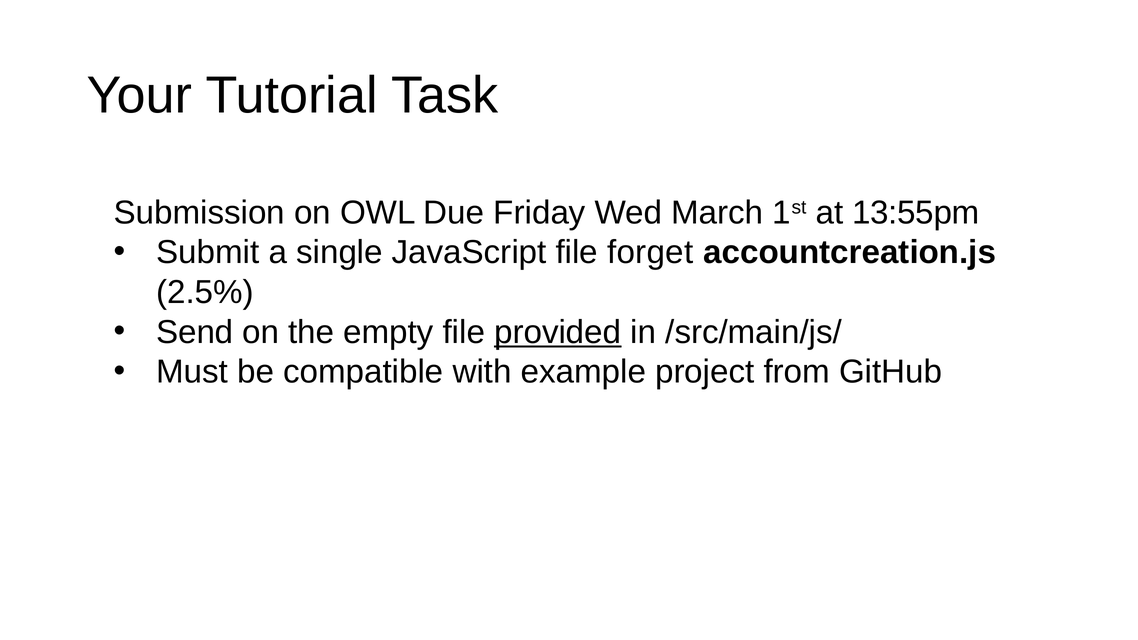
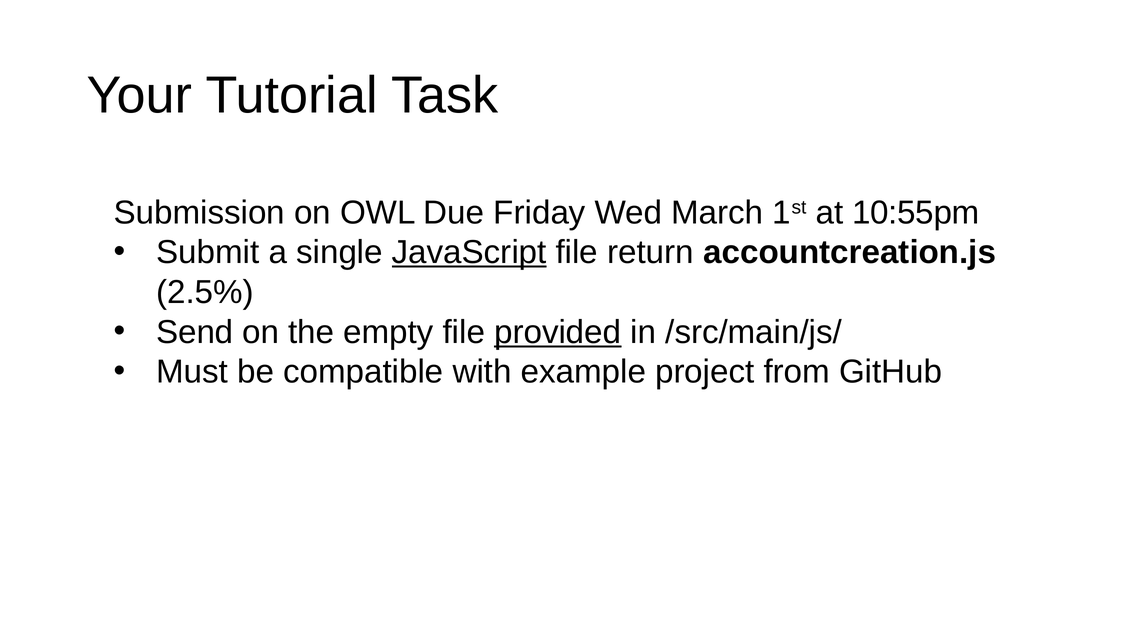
13:55pm: 13:55pm -> 10:55pm (916, 213)
JavaScript underline: none -> present (469, 252)
forget: forget -> return (650, 252)
